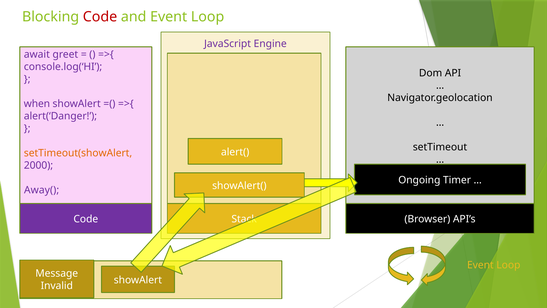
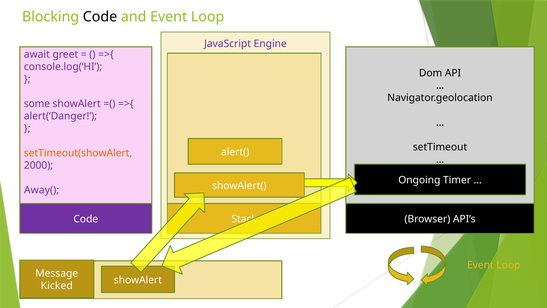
Code colour: red -> black (100, 17)
when: when -> some (37, 104)
Invalid: Invalid -> Kicked (57, 285)
